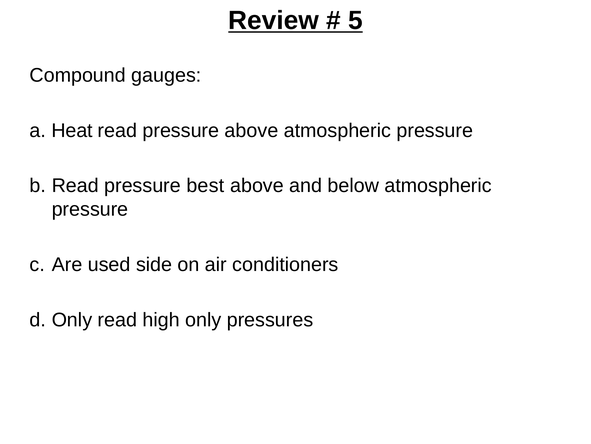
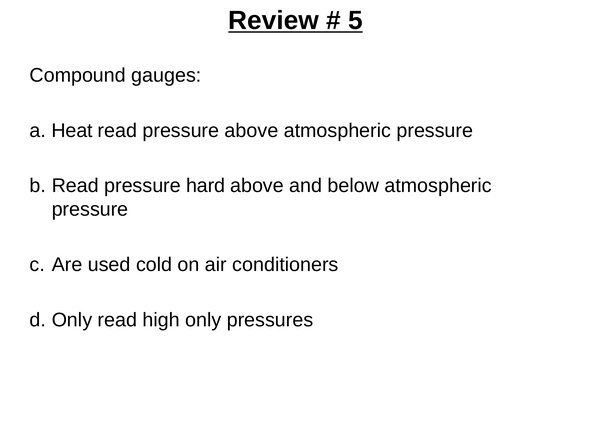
best: best -> hard (206, 185)
side: side -> cold (154, 264)
